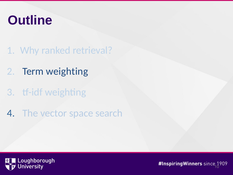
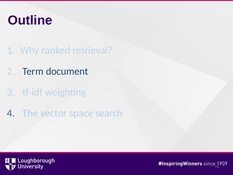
Term weighting: weighting -> document (67, 71)
